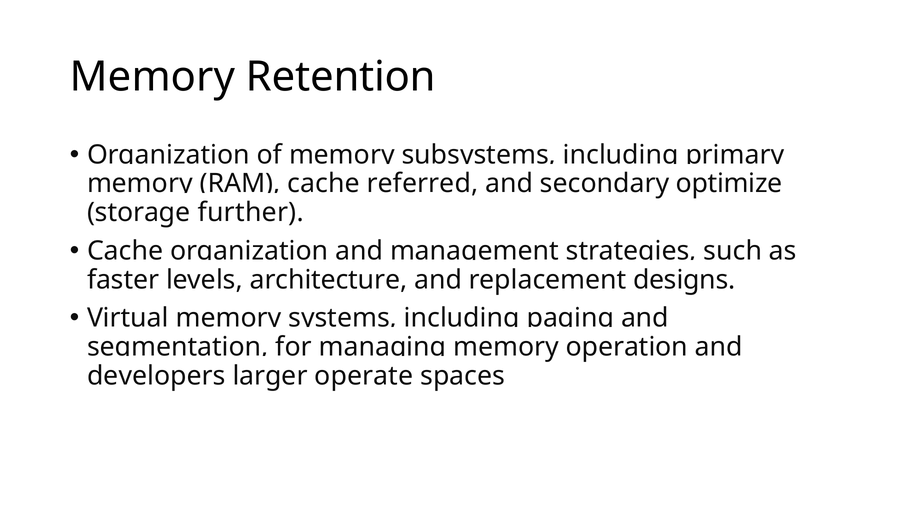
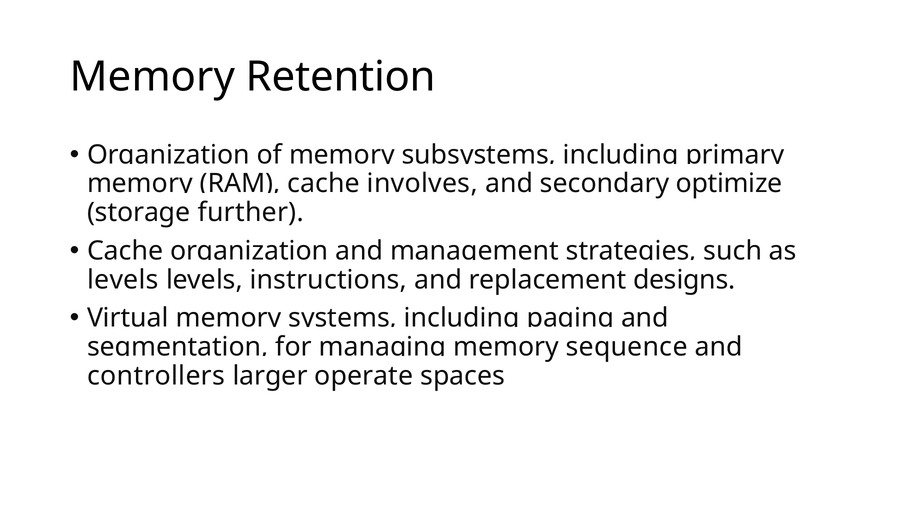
referred: referred -> involves (422, 184)
faster: faster -> levels (123, 280)
architecture: architecture -> instructions (328, 280)
operation: operation -> sequence (627, 347)
developers: developers -> controllers (156, 376)
